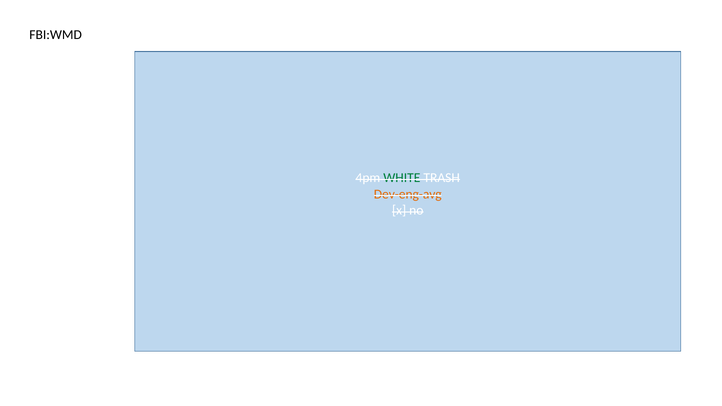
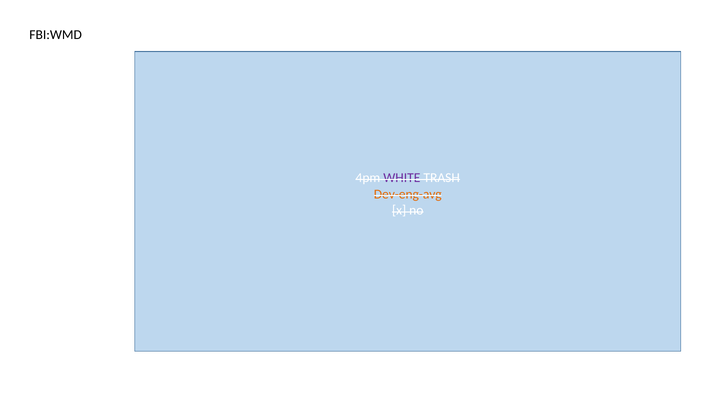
WHITE colour: green -> purple (402, 178)
